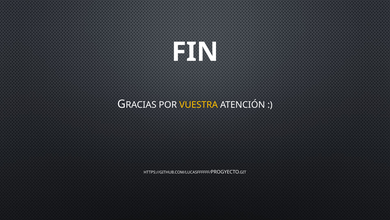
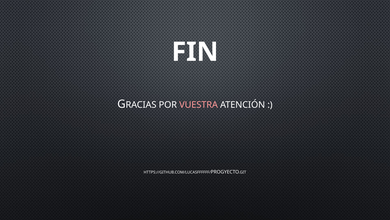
VUESTRA colour: yellow -> pink (199, 105)
